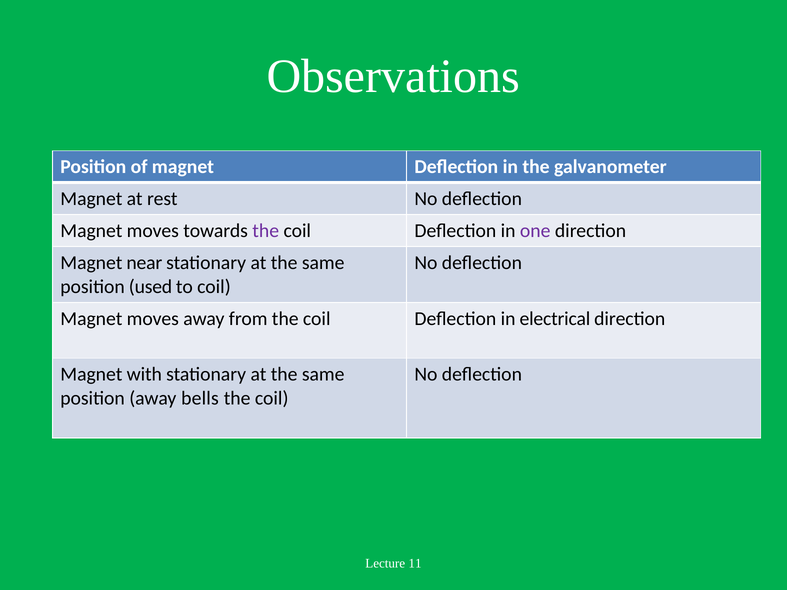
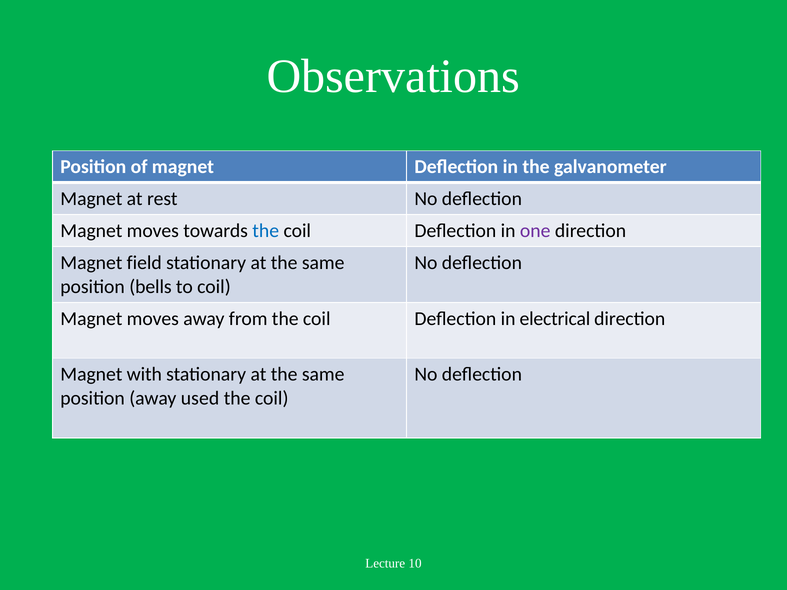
the colour: purple -> blue (266, 231)
near: near -> field (144, 263)
used: used -> bells (150, 287)
bells: bells -> used (200, 399)
11: 11 -> 10 (415, 564)
